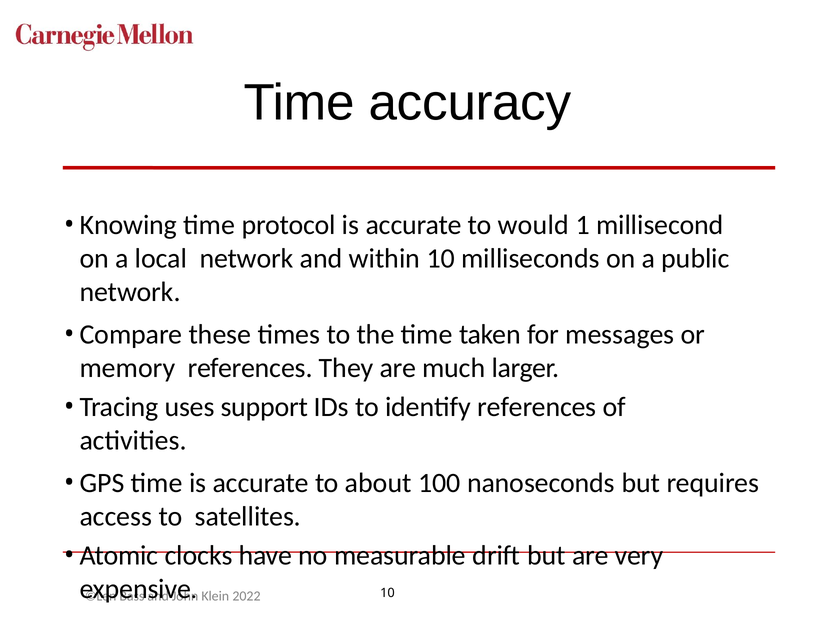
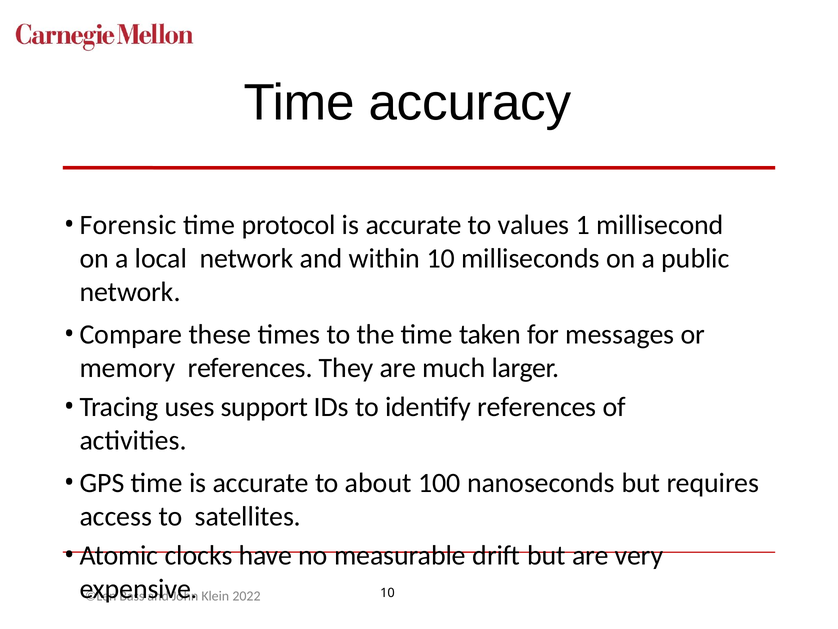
Knowing: Knowing -> Forensic (128, 225)
would: would -> values (534, 225)
